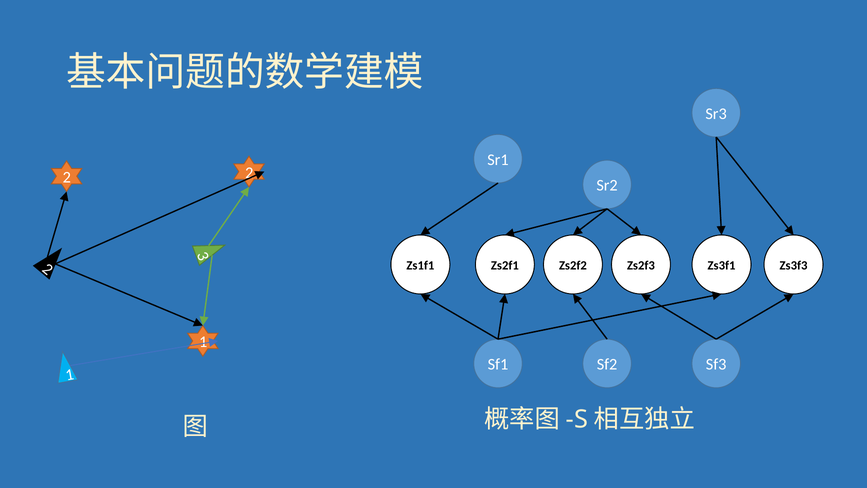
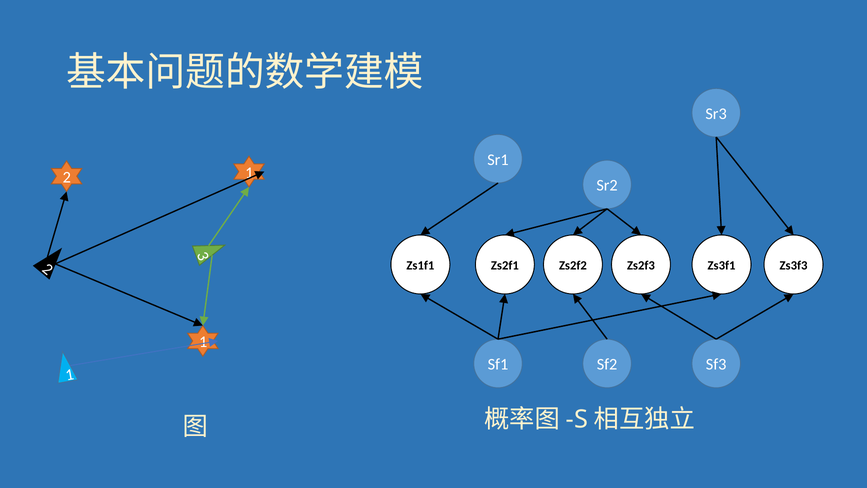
2: 2 -> 1 (249, 173)
